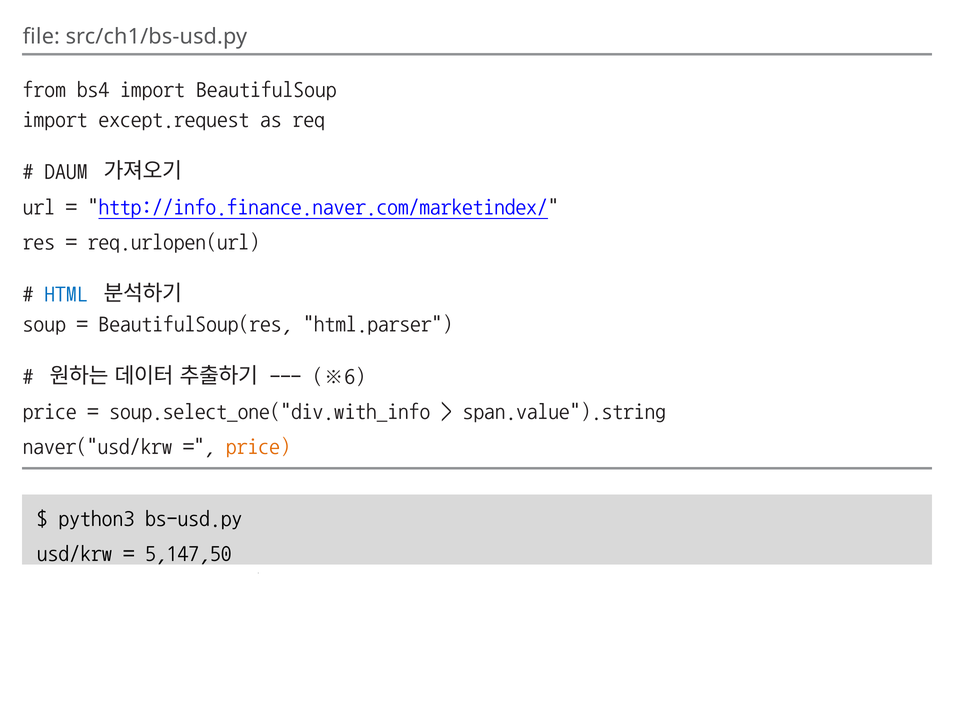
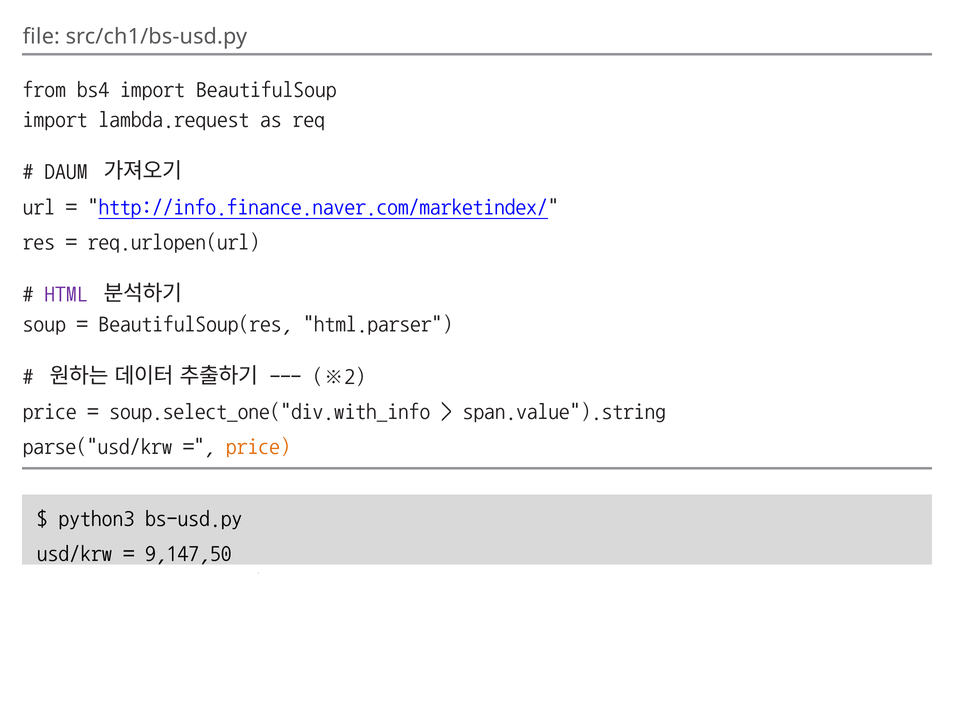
except.request: except.request -> lambda.request (174, 119)
HTML colour: blue -> purple (66, 294)
※6: ※6 -> ※2 (339, 376)
naver("usd/krw: naver("usd/krw -> parse("usd/krw (98, 447)
5,147,50: 5,147,50 -> 9,147,50 (188, 554)
